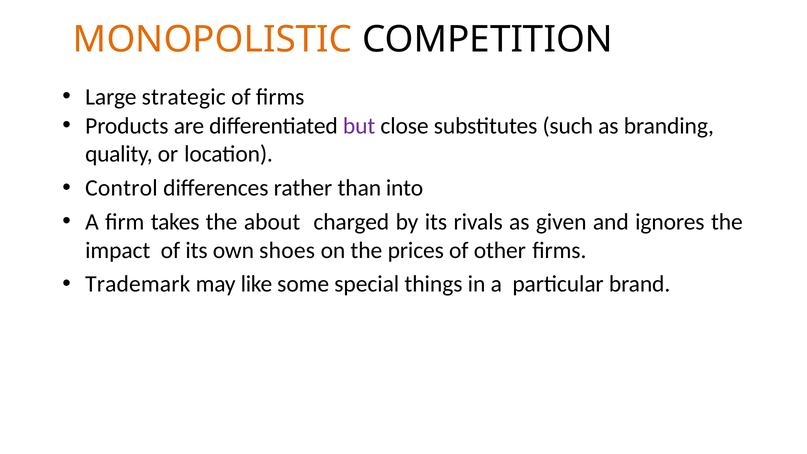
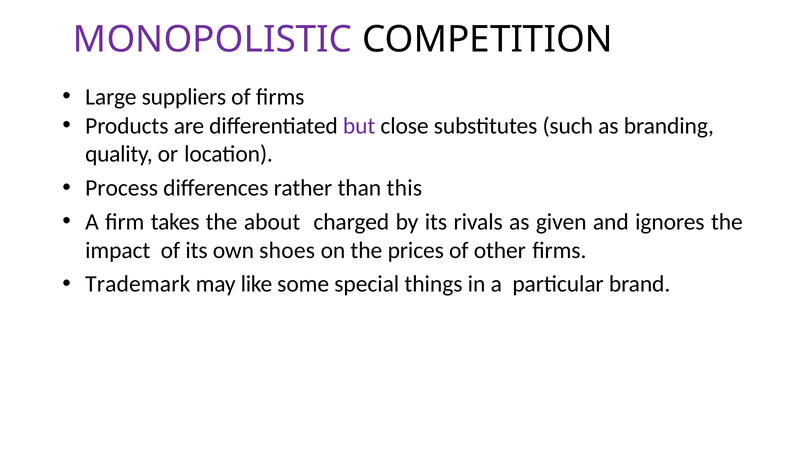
MONOPOLISTIC colour: orange -> purple (213, 40)
strategic: strategic -> suppliers (184, 97)
Control: Control -> Process (122, 188)
into: into -> this (404, 188)
